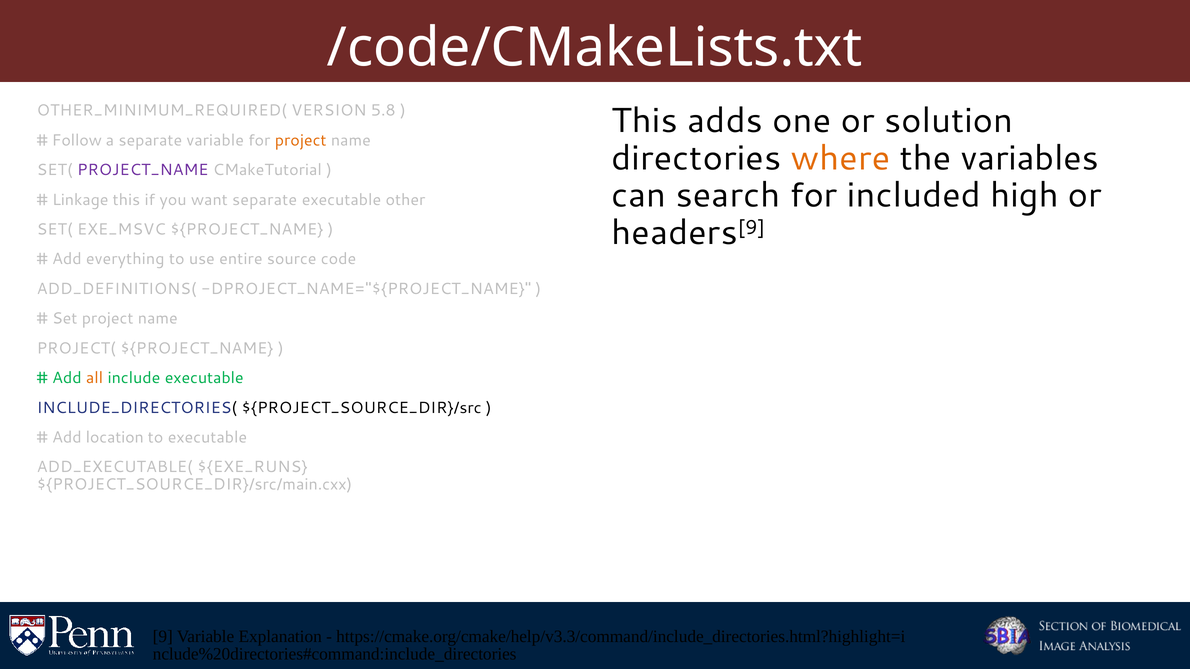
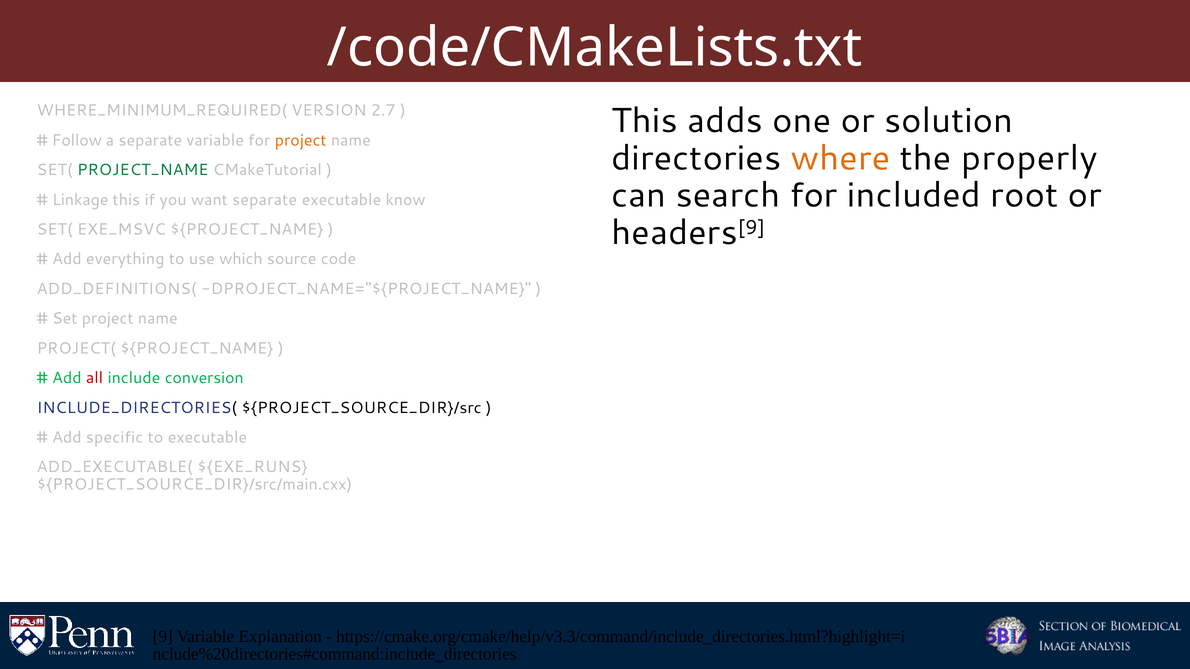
OTHER_MINIMUM_REQUIRED(: OTHER_MINIMUM_REQUIRED( -> WHERE_MINIMUM_REQUIRED( (162, 111)
5.8: 5.8 -> 2.7 (383, 111)
variables: variables -> properly (1030, 158)
PROJECT_NAME colour: purple -> green (143, 170)
high: high -> root (1024, 196)
other: other -> know (406, 200)
entire: entire -> which (241, 259)
all colour: orange -> red (95, 378)
include executable: executable -> conversion (204, 378)
location: location -> specific (115, 438)
